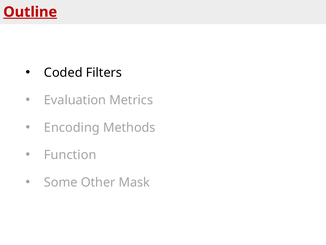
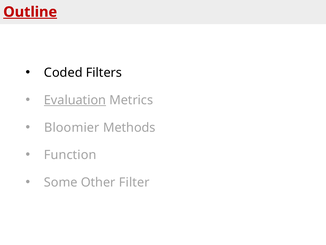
Evaluation underline: none -> present (75, 100)
Encoding: Encoding -> Bloomier (72, 127)
Mask: Mask -> Filter (134, 182)
